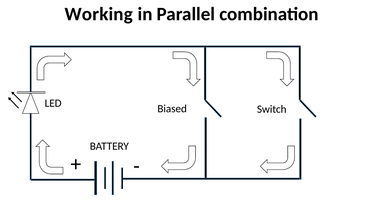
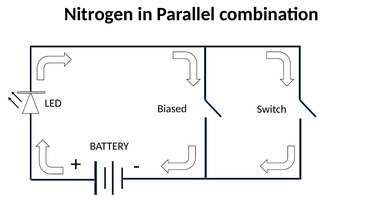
Working: Working -> Nitrogen (99, 14)
